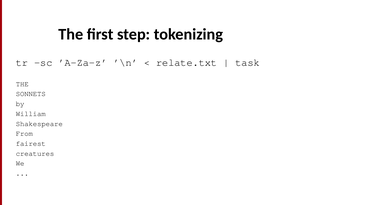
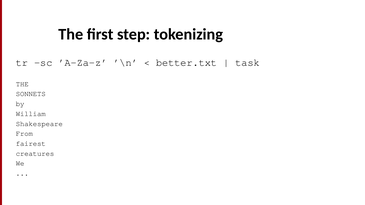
relate.txt: relate.txt -> better.txt (187, 63)
